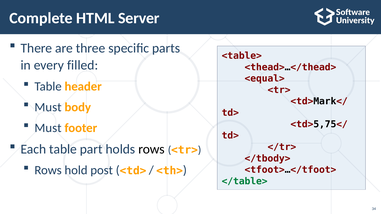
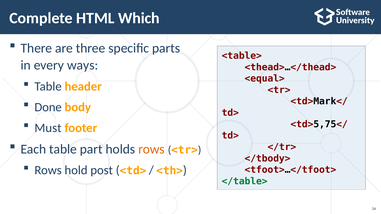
Server: Server -> Which (139, 18)
filled: filled -> ways (83, 65)
Must: Must -> Done (48, 107)
rows colour: black -> orange (151, 149)
